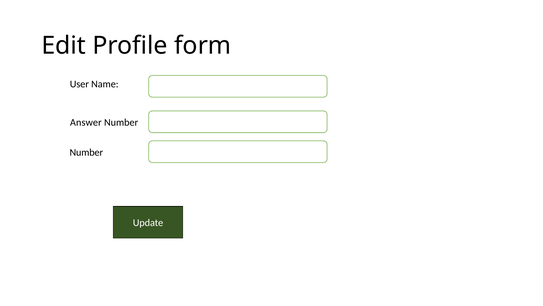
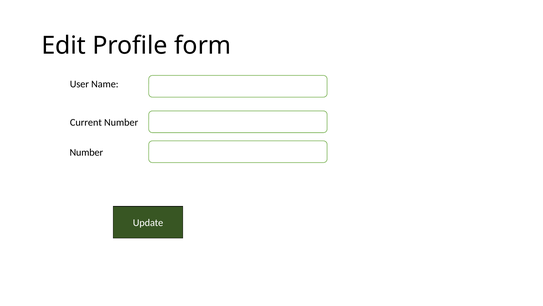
Answer: Answer -> Current (86, 122)
